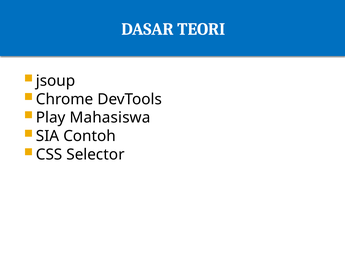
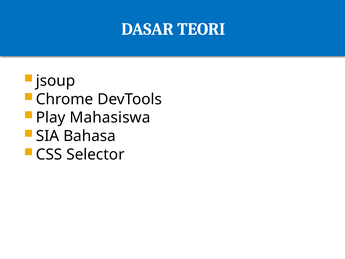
Contoh: Contoh -> Bahasa (90, 136)
